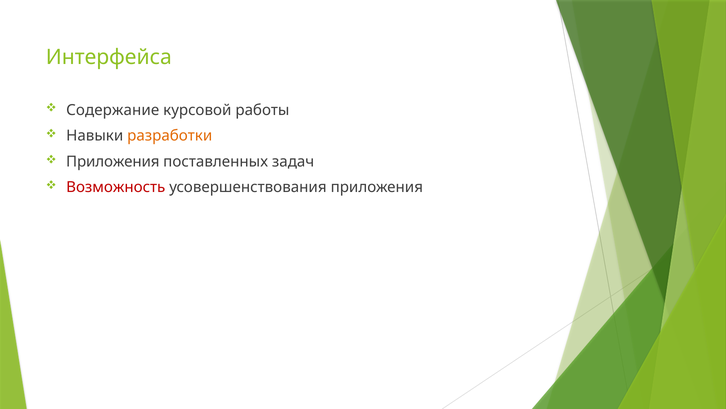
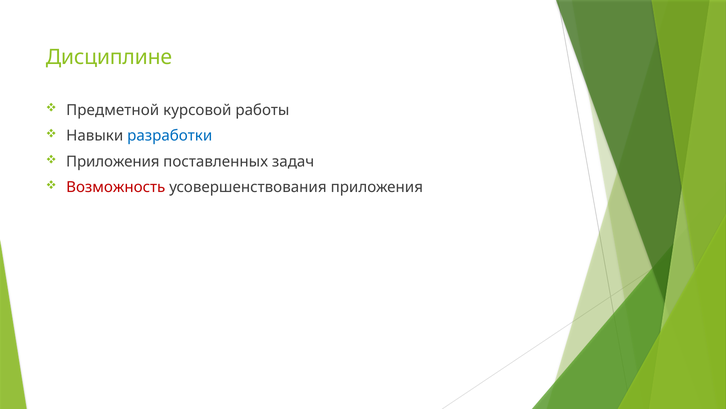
Интерфейса: Интерфейса -> Дисциплине (109, 57)
Содержание: Содержание -> Предметной (113, 110)
разработки colour: orange -> blue (170, 136)
